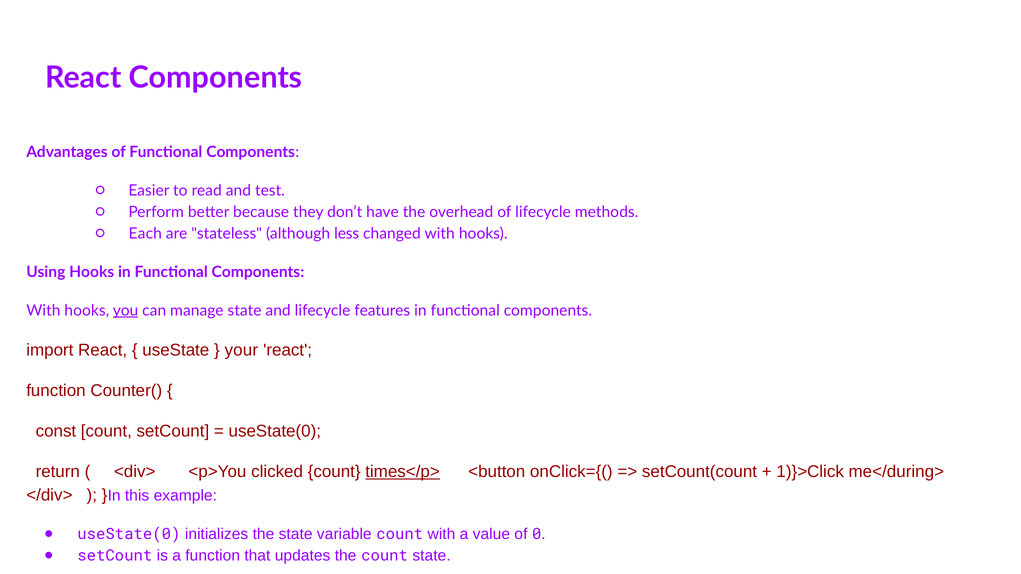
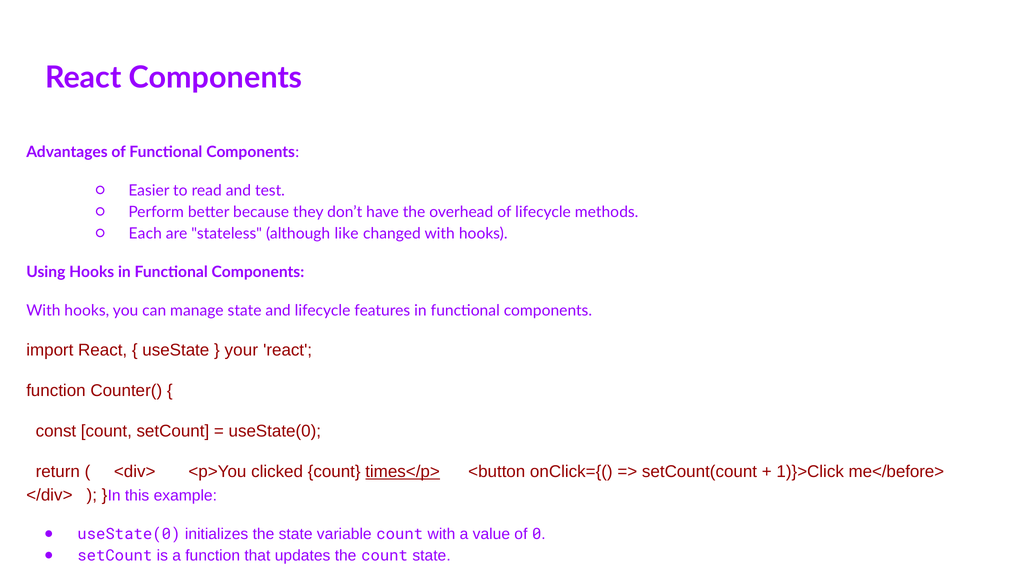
less: less -> like (347, 234)
you underline: present -> none (126, 311)
me</during>: me</during> -> me</before> (896, 472)
